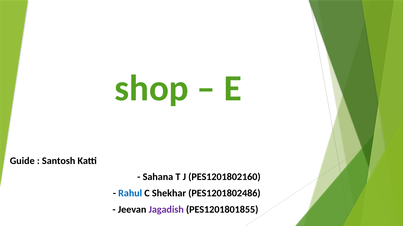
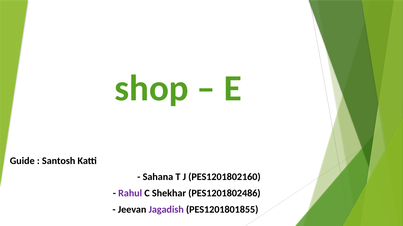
Rahul colour: blue -> purple (130, 194)
